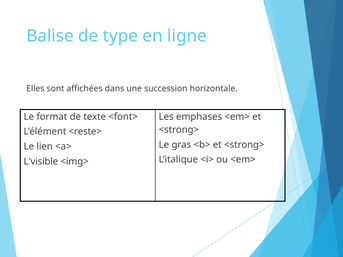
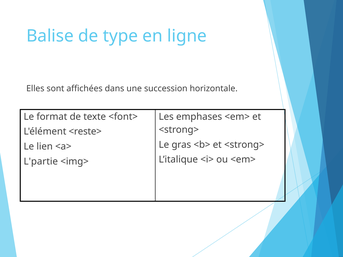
L'visible: L'visible -> L'partie (41, 162)
